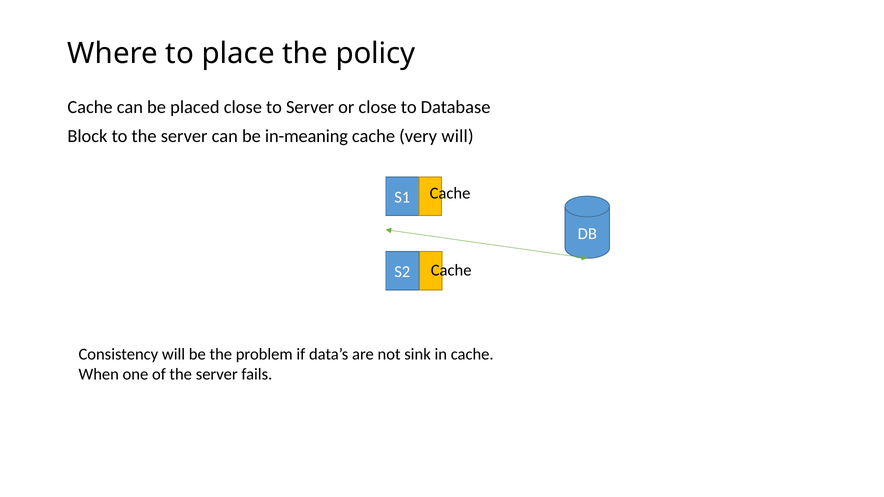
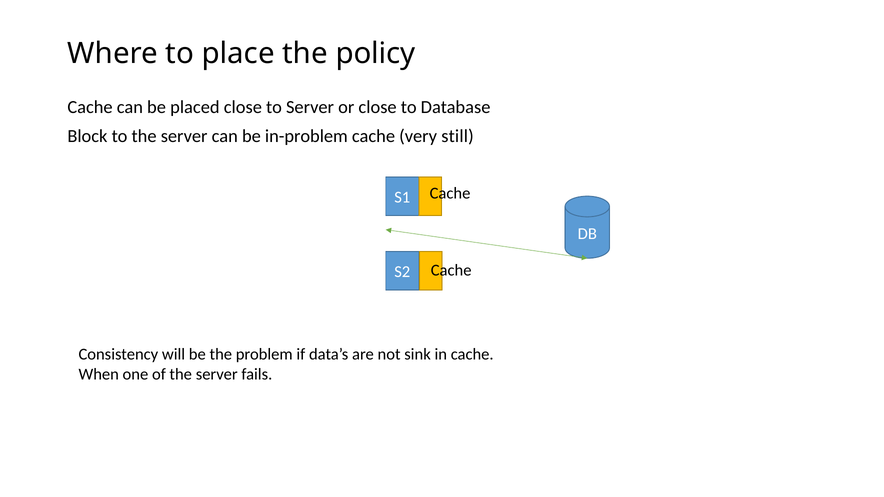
in-meaning: in-meaning -> in-problem (306, 136)
very will: will -> still (458, 136)
